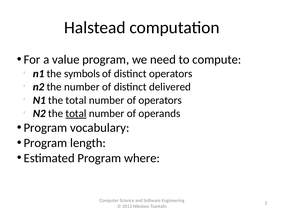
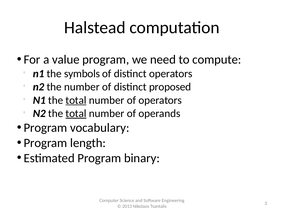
delivered: delivered -> proposed (170, 87)
total underline: none -> present (76, 100)
where: where -> binary (142, 158)
